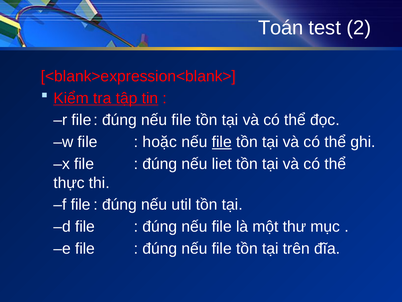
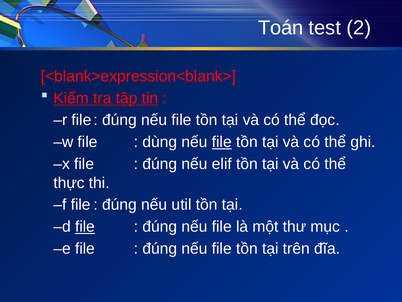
hoặc: hoặc -> dùng (160, 142)
liet: liet -> elif (222, 164)
file underline: none -> present (85, 226)
